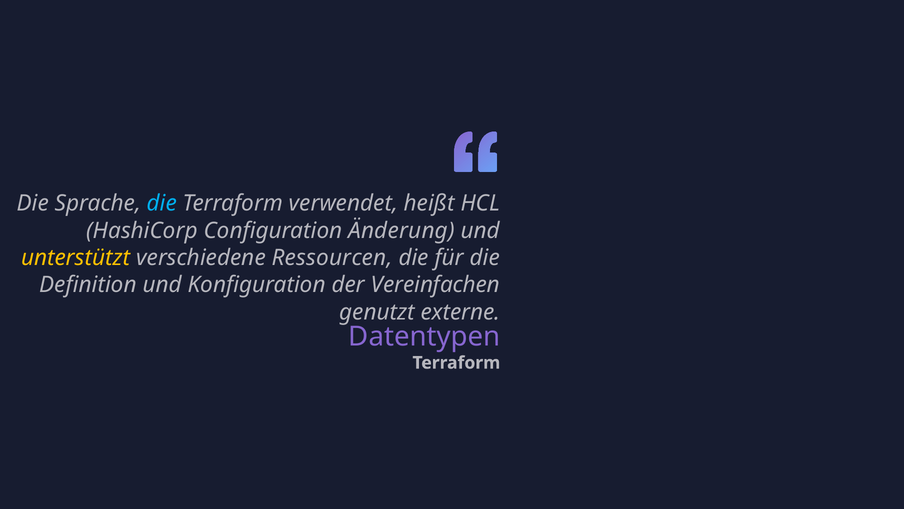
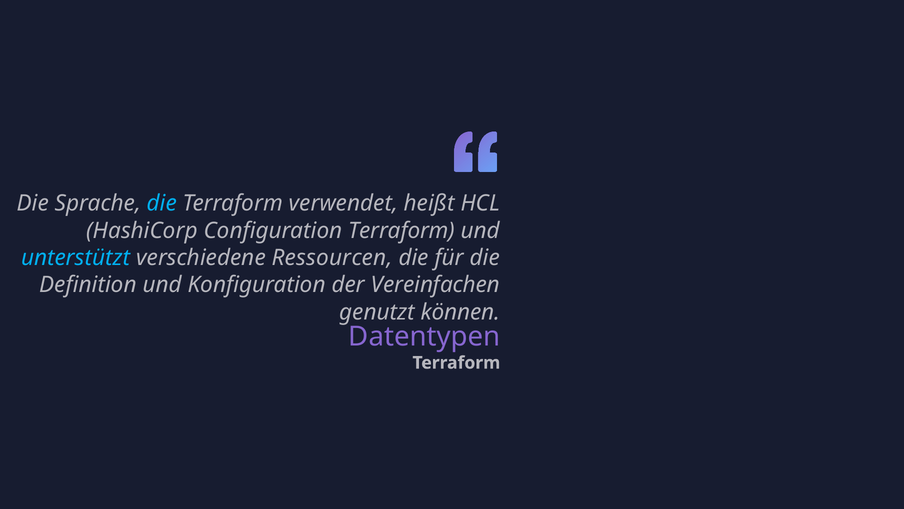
Configuration Änderung: Änderung -> Terraform (402, 230)
unterstützt colour: yellow -> light blue (76, 257)
externe: externe -> können (461, 312)
